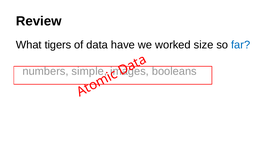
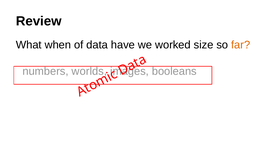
tigers: tigers -> when (58, 45)
far colour: blue -> orange (241, 45)
simple: simple -> worlds (89, 71)
